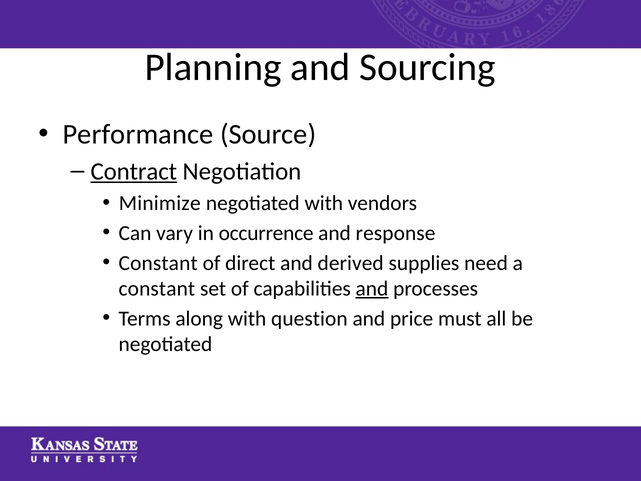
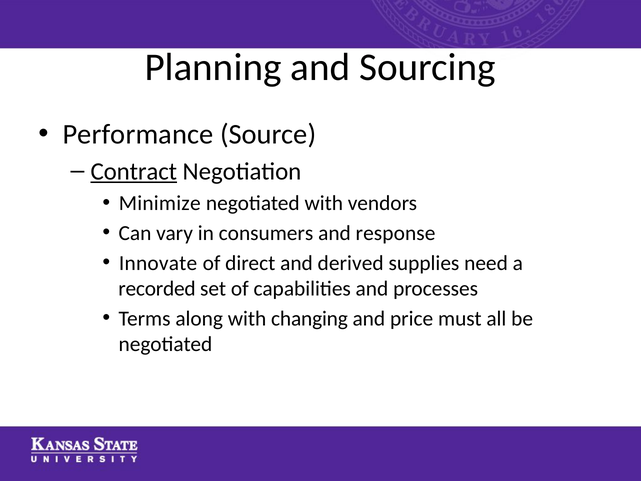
occurrence: occurrence -> consumers (266, 233)
Constant: Constant -> Innovate (158, 263)
constant: constant -> recorded (157, 289)
and underline: present -> none (372, 289)
question: question -> changing (309, 318)
